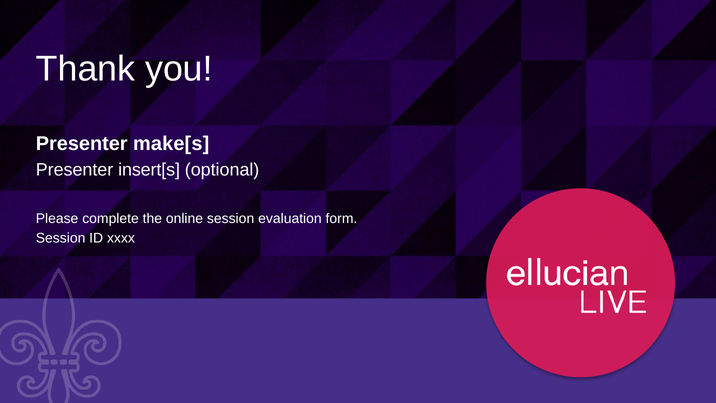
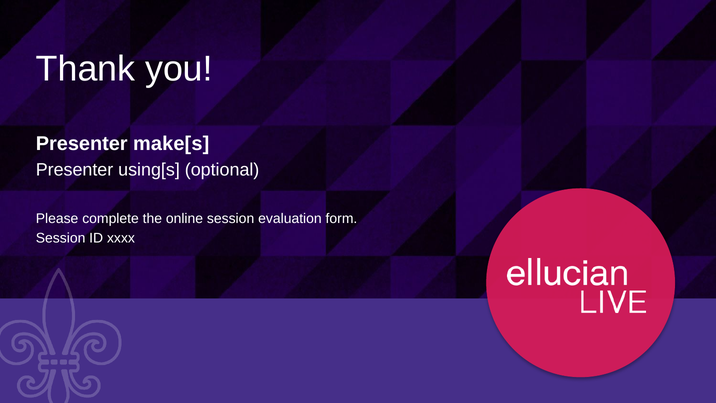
insert[s: insert[s -> using[s (149, 170)
